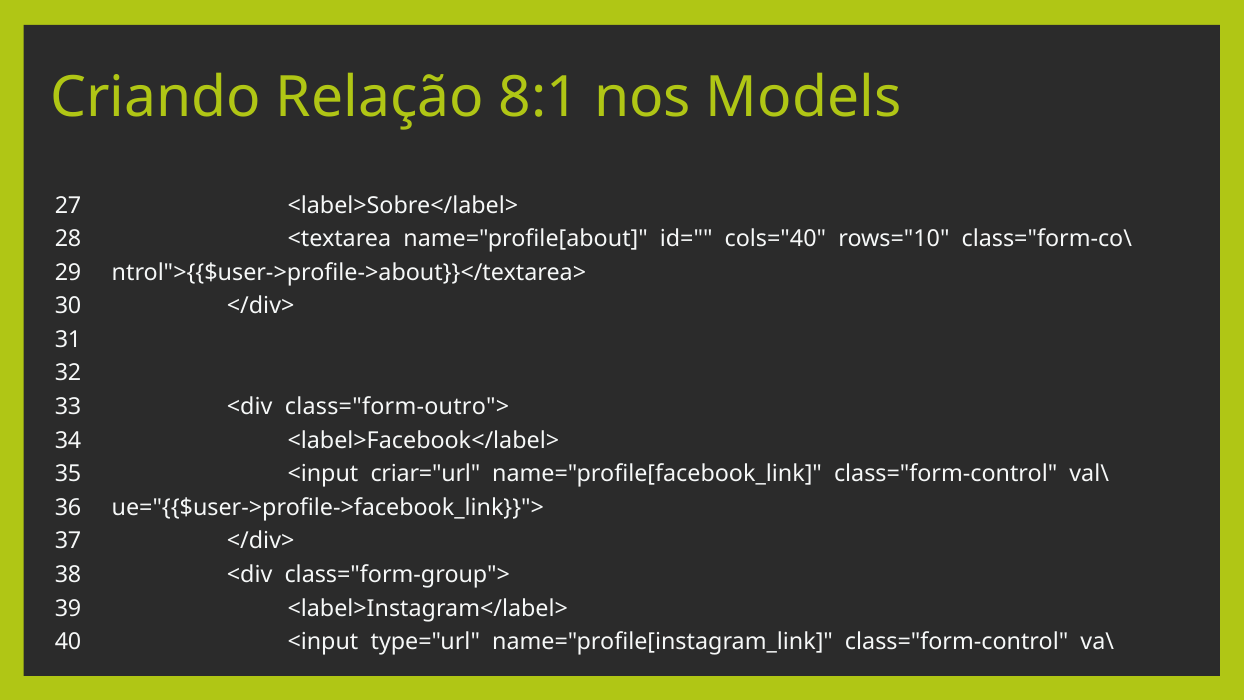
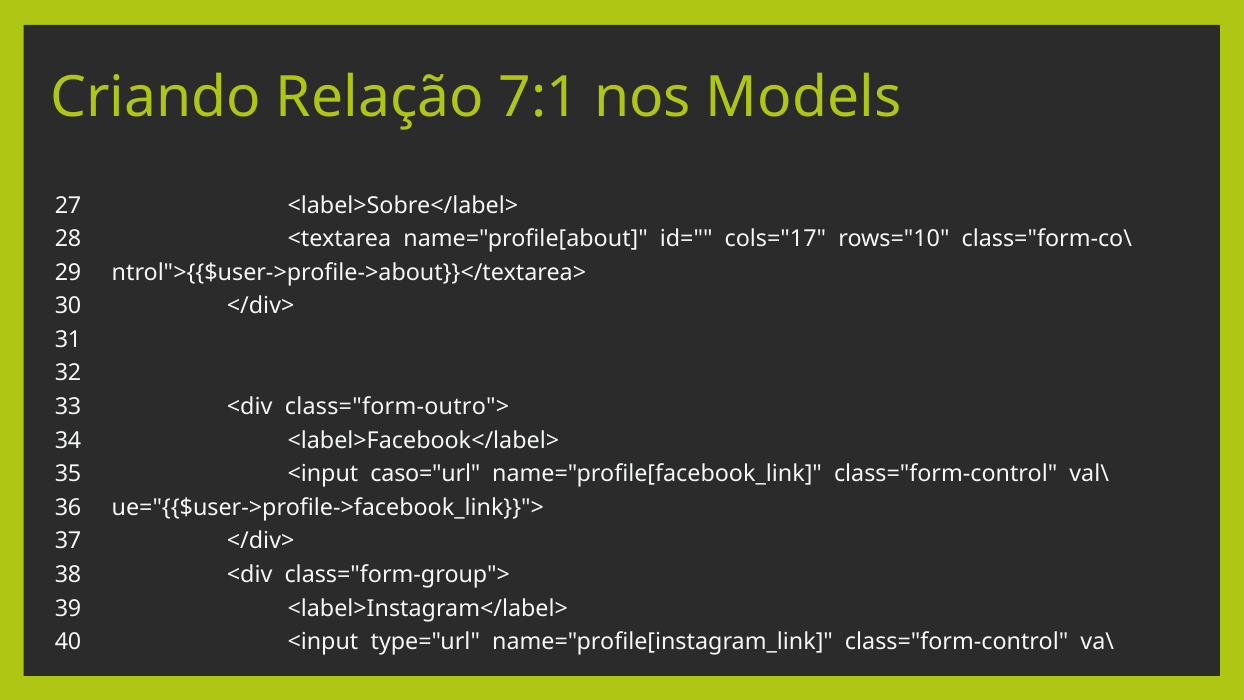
8:1: 8:1 -> 7:1 (539, 98)
cols="40: cols="40 -> cols="17 (775, 239)
criar="url: criar="url -> caso="url (425, 474)
